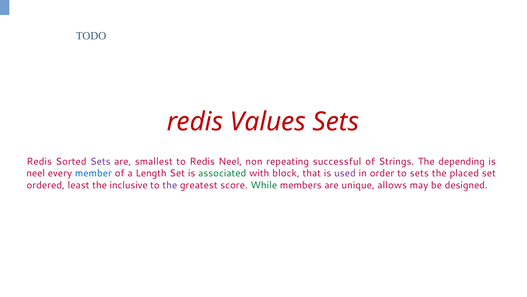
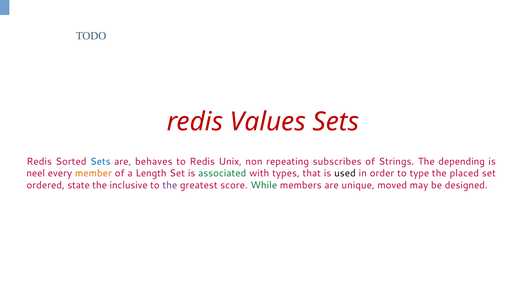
Sets colour: purple -> blue (100, 161)
smallest: smallest -> behaves (154, 161)
Redis Neel: Neel -> Unix (230, 161)
successful: successful -> subscribes (337, 161)
member colour: blue -> orange (93, 173)
block: block -> types (286, 173)
used colour: purple -> black (345, 173)
to sets: sets -> type (419, 173)
least: least -> state (79, 185)
allows: allows -> moved (392, 185)
